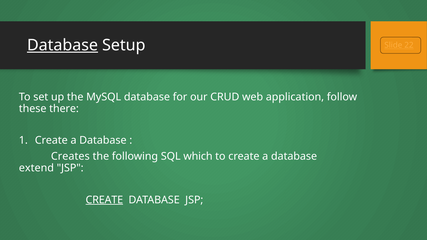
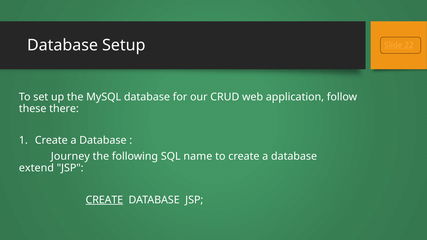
Database underline: present -> none (63, 45)
Creates: Creates -> Journey (70, 157)
which: which -> name (198, 157)
